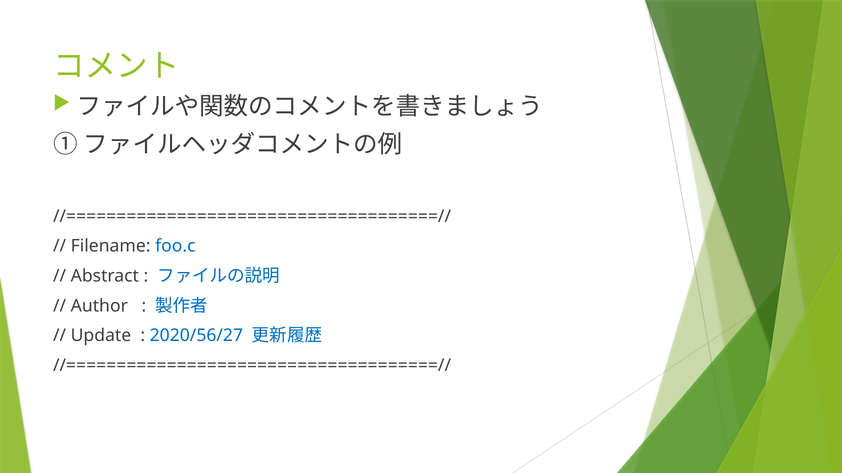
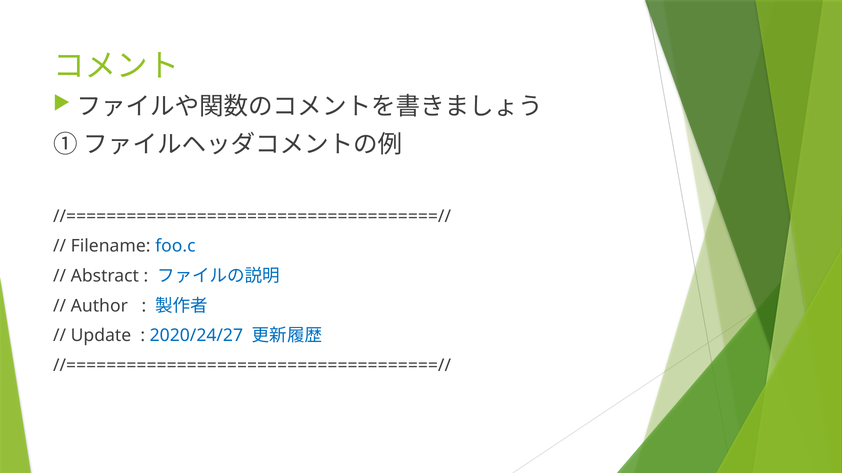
2020/56/27: 2020/56/27 -> 2020/24/27 (196, 336)
